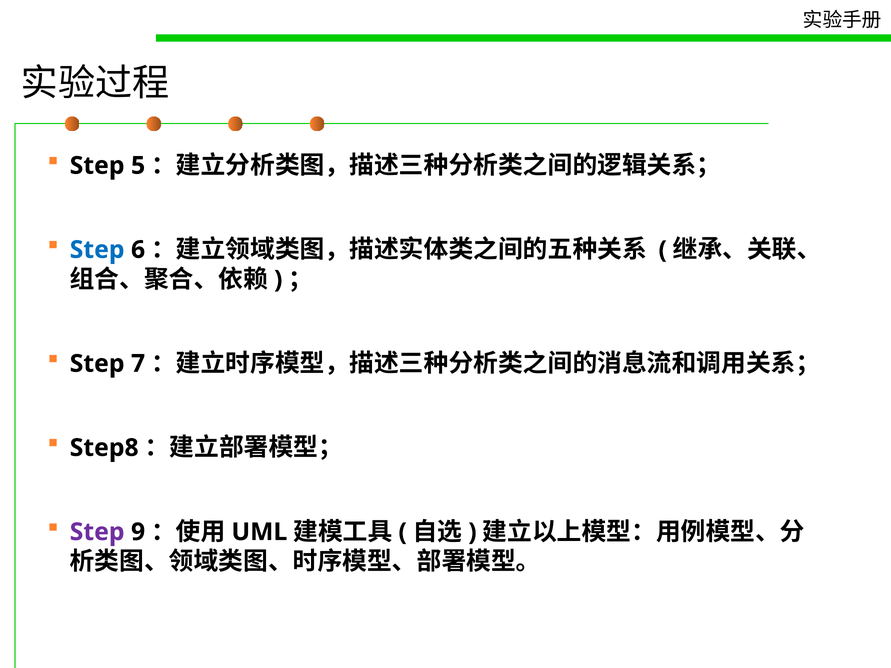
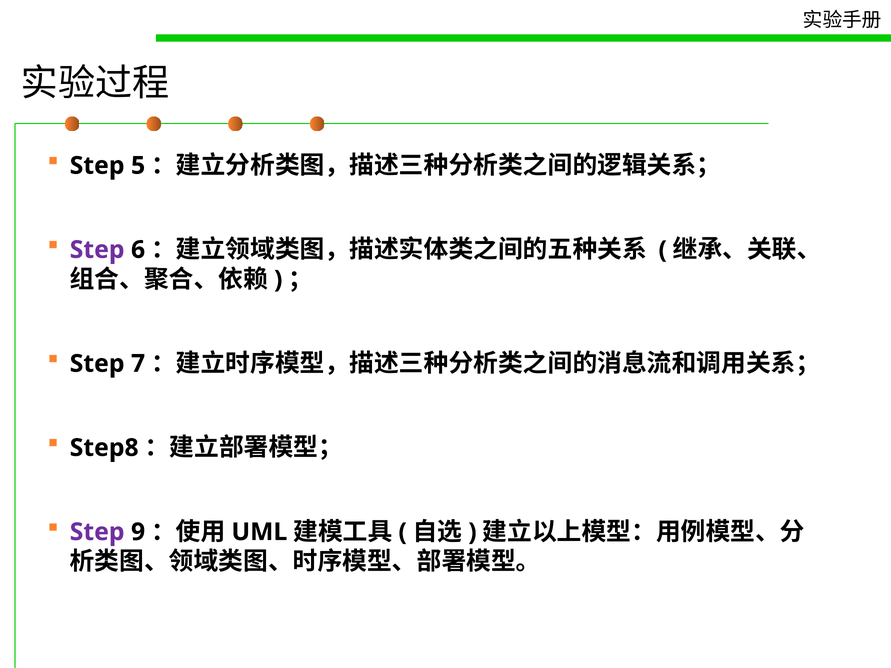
Step colour: blue -> purple (97, 250)
